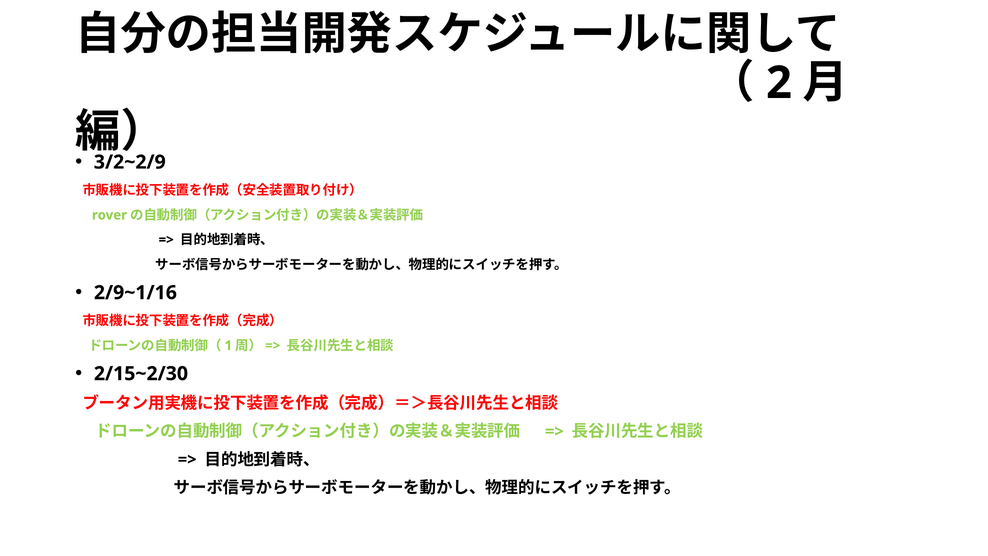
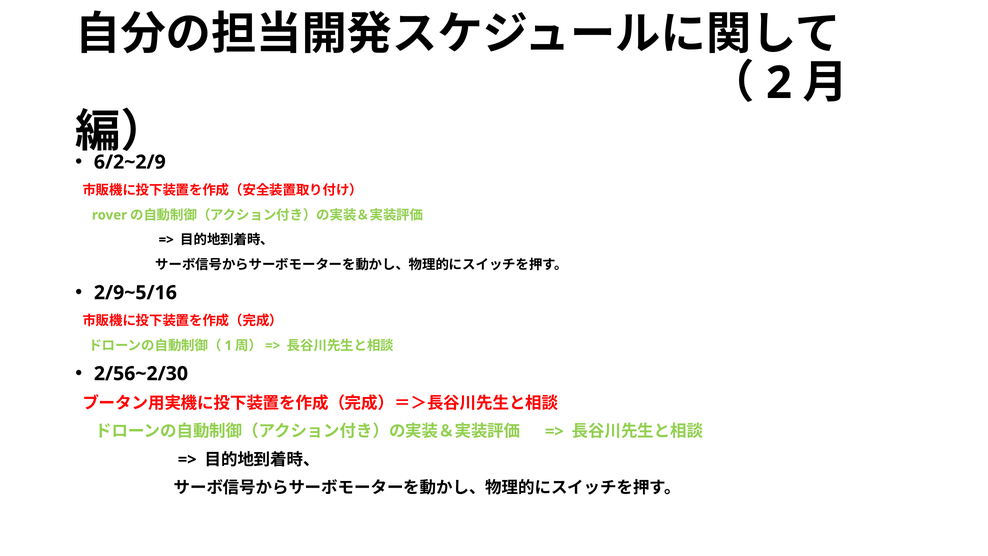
3/2~2/9: 3/2~2/9 -> 6/2~2/9 (130, 162)
2/9~1/16: 2/9~1/16 -> 2/9~5/16 (135, 293)
2/15~2/30: 2/15~2/30 -> 2/56~2/30 (141, 374)
